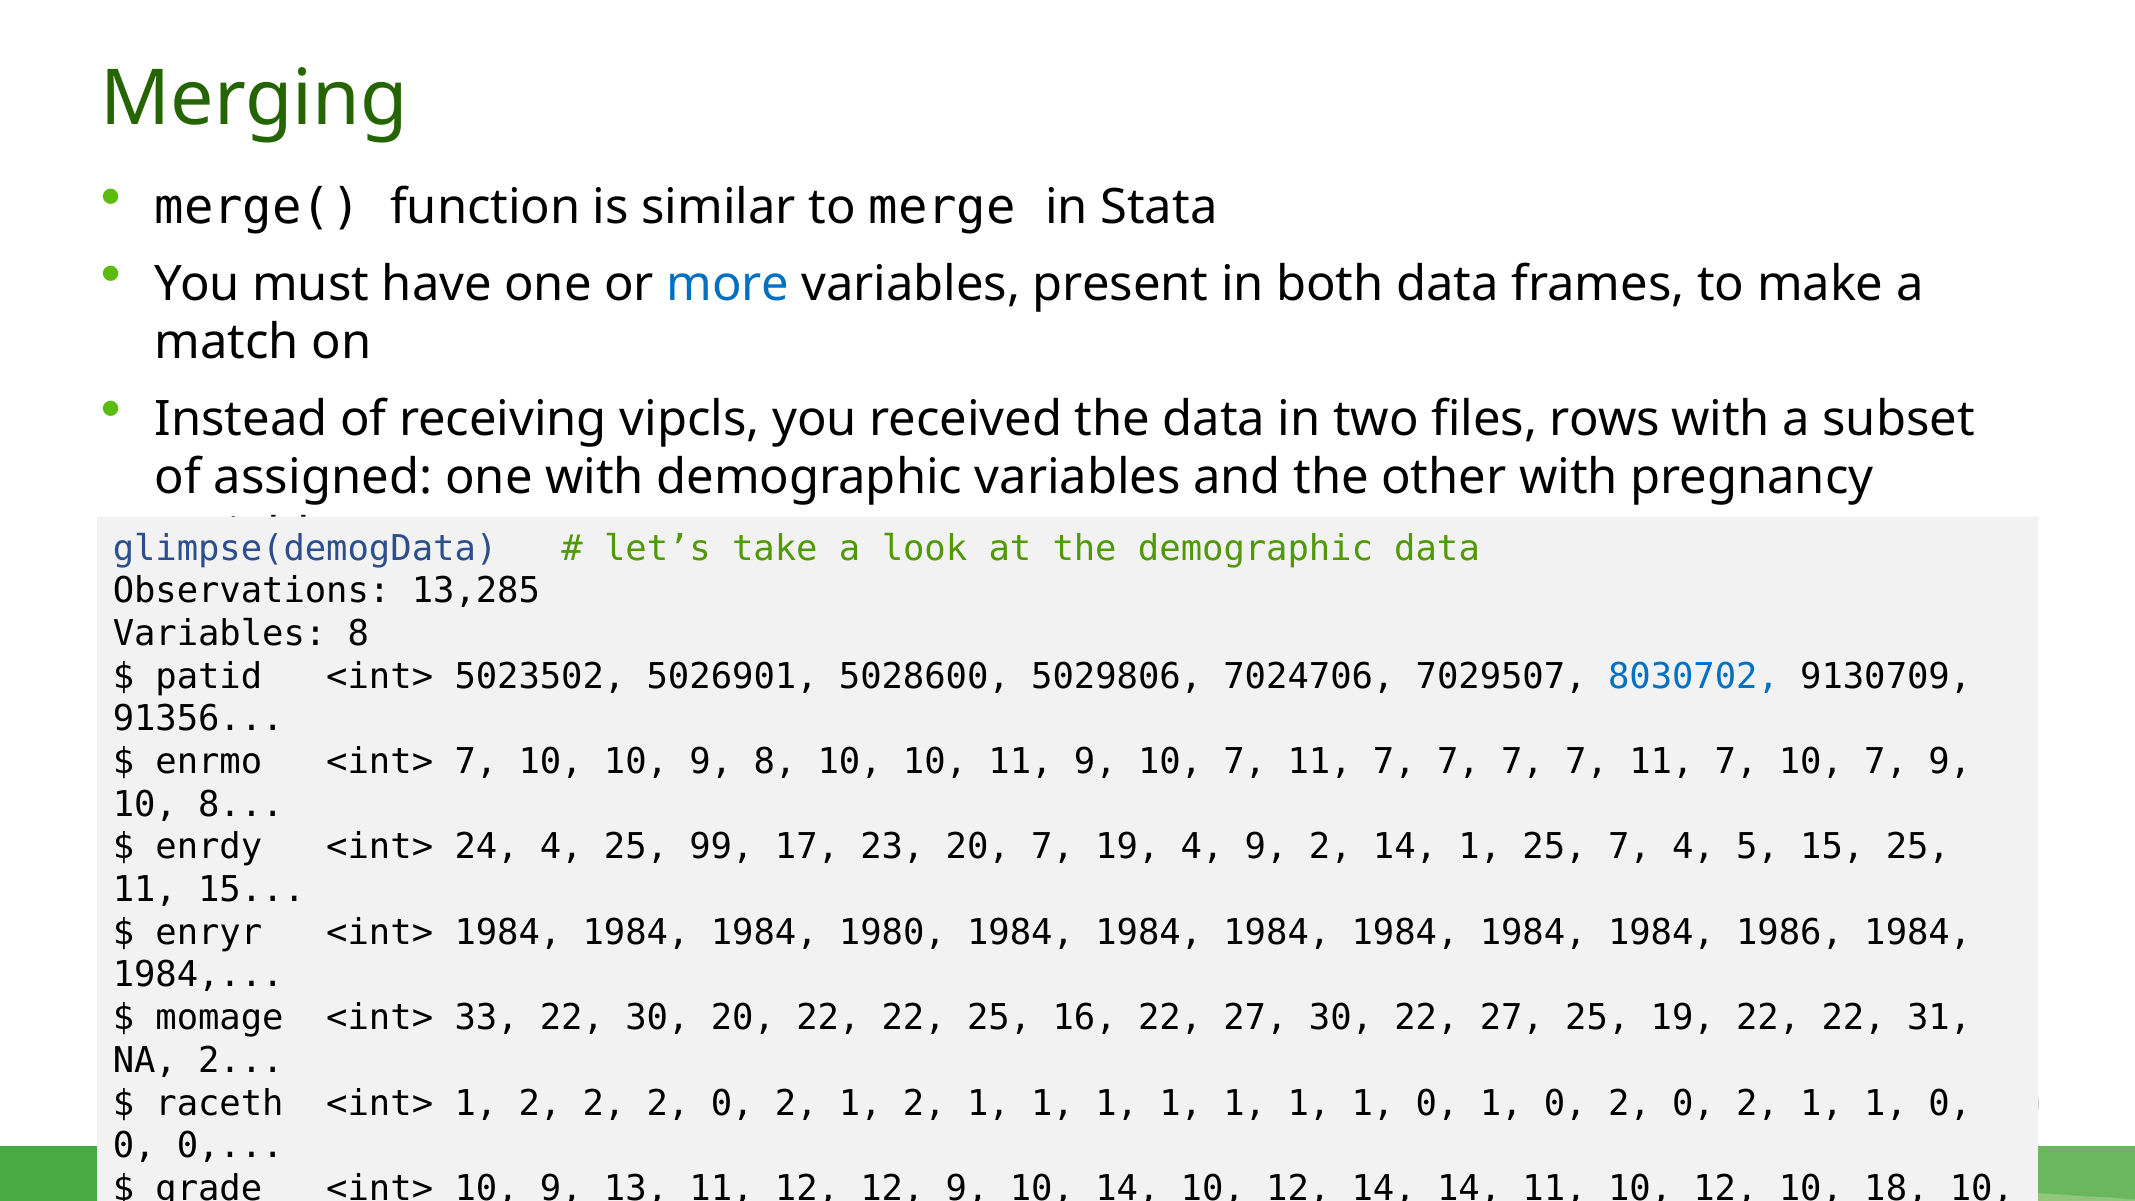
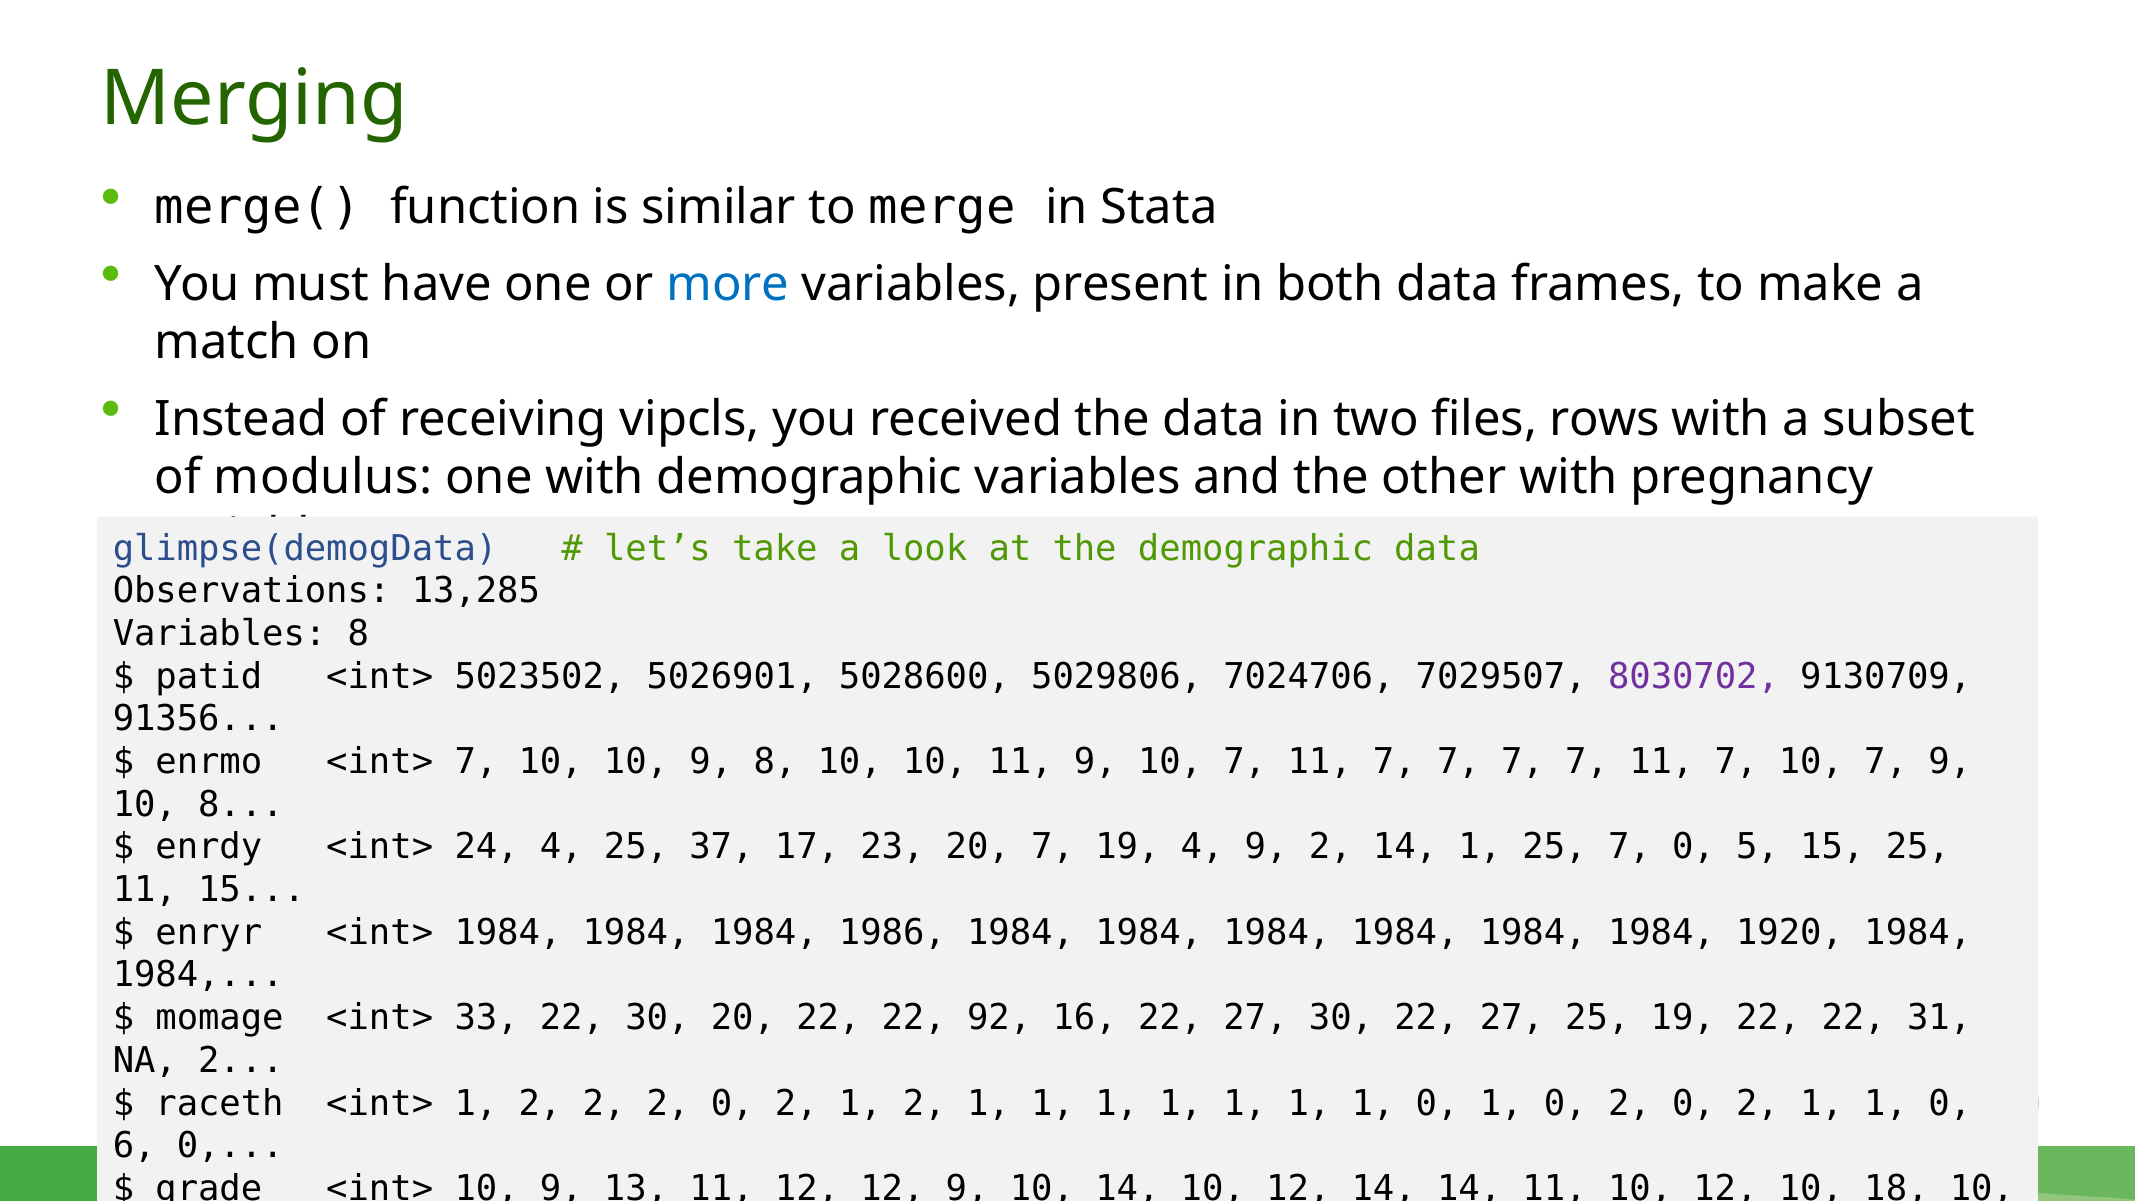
assigned: assigned -> modulus (323, 478)
8030702 colour: blue -> purple (1693, 676)
99: 99 -> 37 (721, 847)
7 4: 4 -> 0 (1693, 847)
1980: 1980 -> 1986 (892, 932)
1986: 1986 -> 1920 (1790, 932)
22 25: 25 -> 92 (999, 1018)
0: 0 -> 6 (134, 1146)
